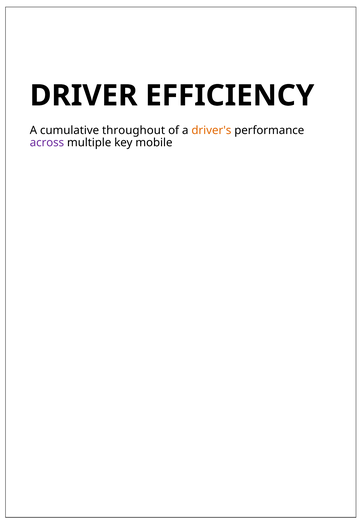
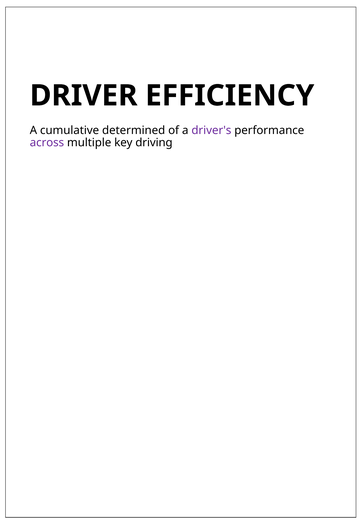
throughout: throughout -> determined (134, 130)
driver's colour: orange -> purple (211, 130)
mobile: mobile -> driving (154, 142)
